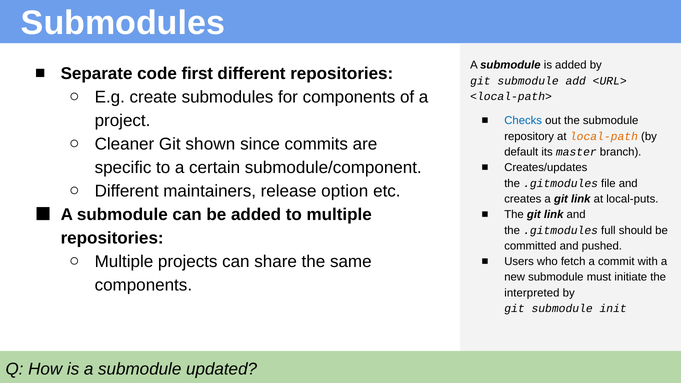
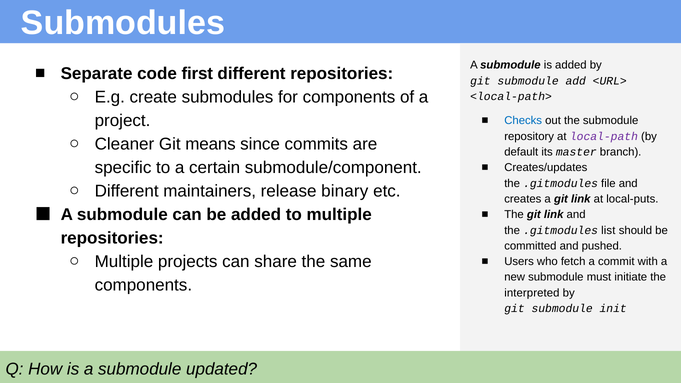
local-path colour: orange -> purple (604, 136)
shown: shown -> means (211, 144)
option: option -> binary (345, 191)
full: full -> list (608, 230)
